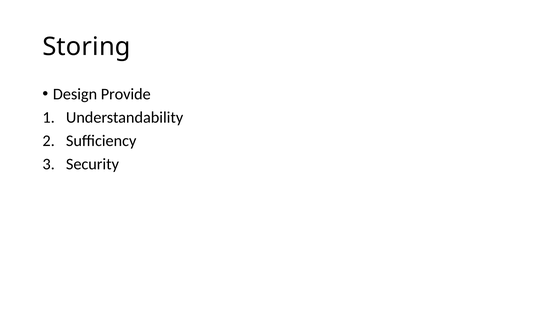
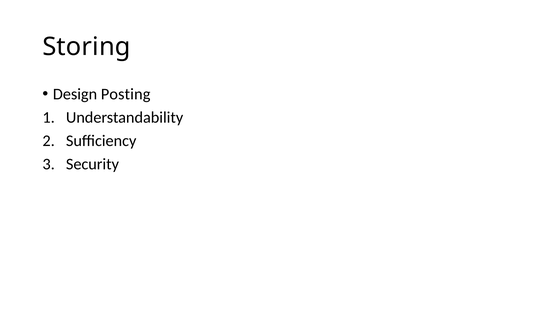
Provide: Provide -> Posting (126, 94)
